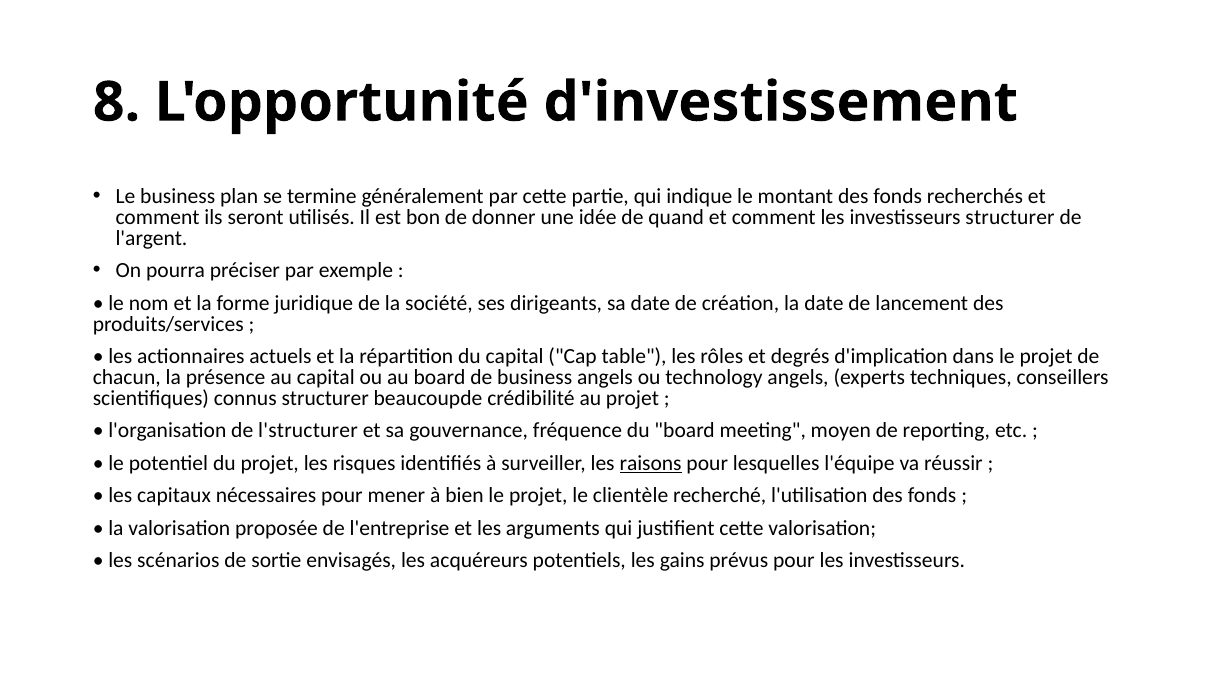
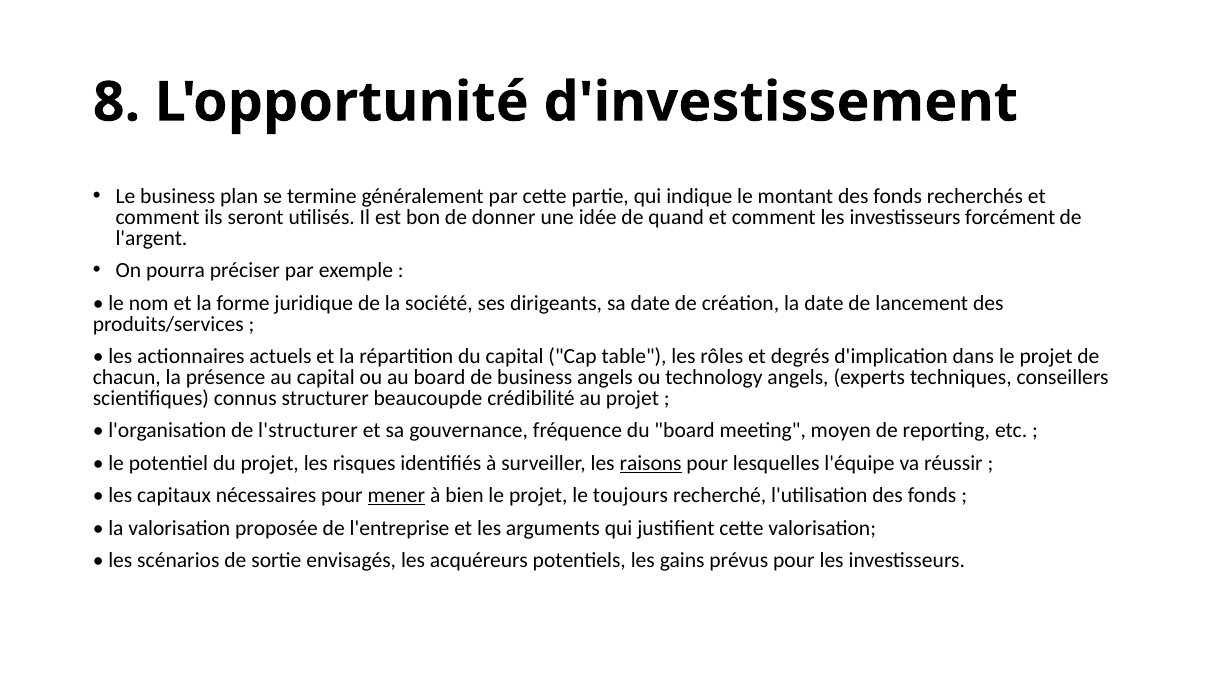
investisseurs structurer: structurer -> forcément (1010, 217)
mener underline: none -> present (396, 495)
clientèle: clientèle -> toujours (631, 495)
